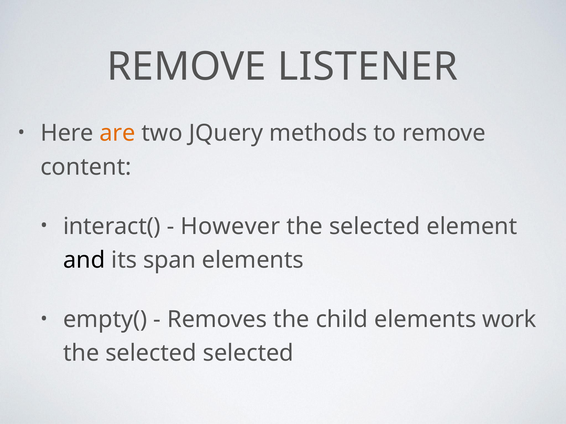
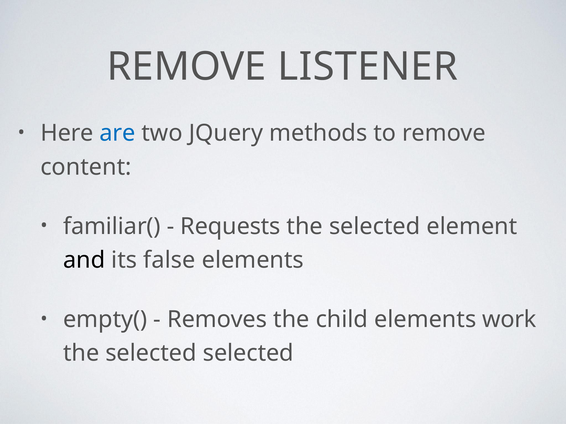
are colour: orange -> blue (118, 133)
interact(: interact( -> familiar( (112, 227)
However: However -> Requests (230, 227)
span: span -> false (169, 260)
